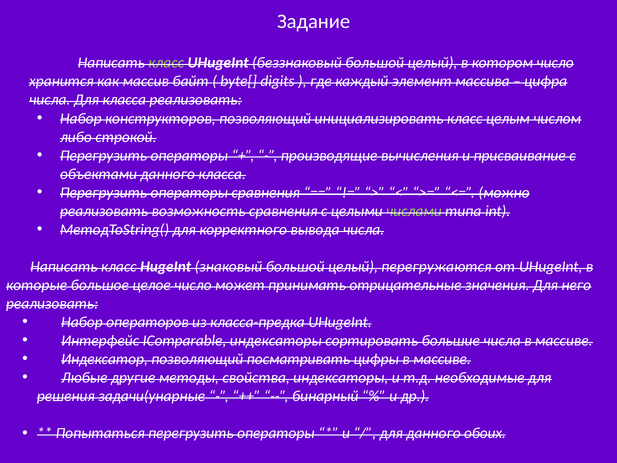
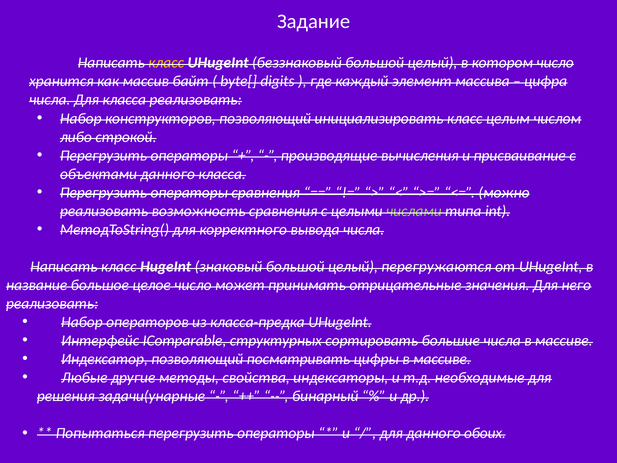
класс colour: light green -> yellow (166, 63)
которые: которые -> название (37, 285)
IСomparable индексаторы: индексаторы -> структурных (276, 340)
